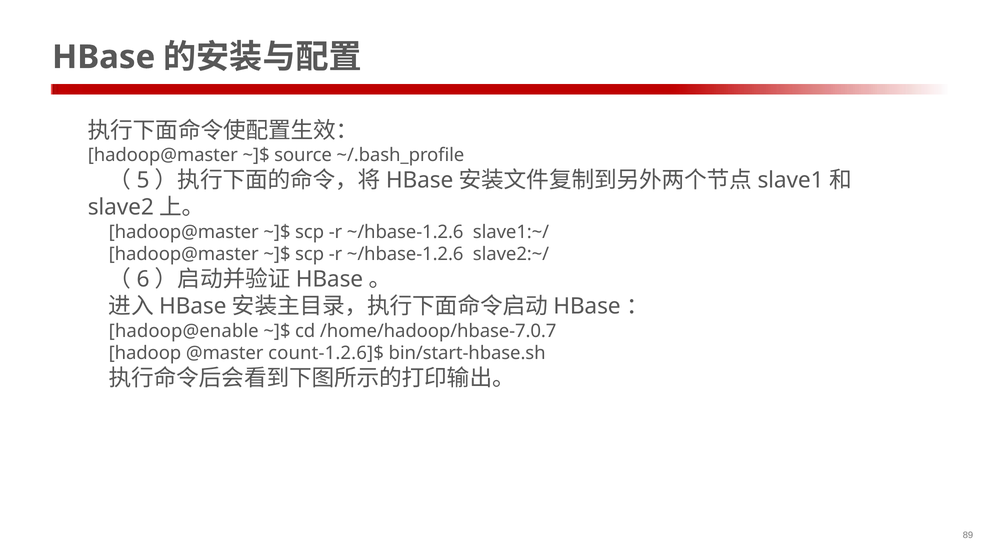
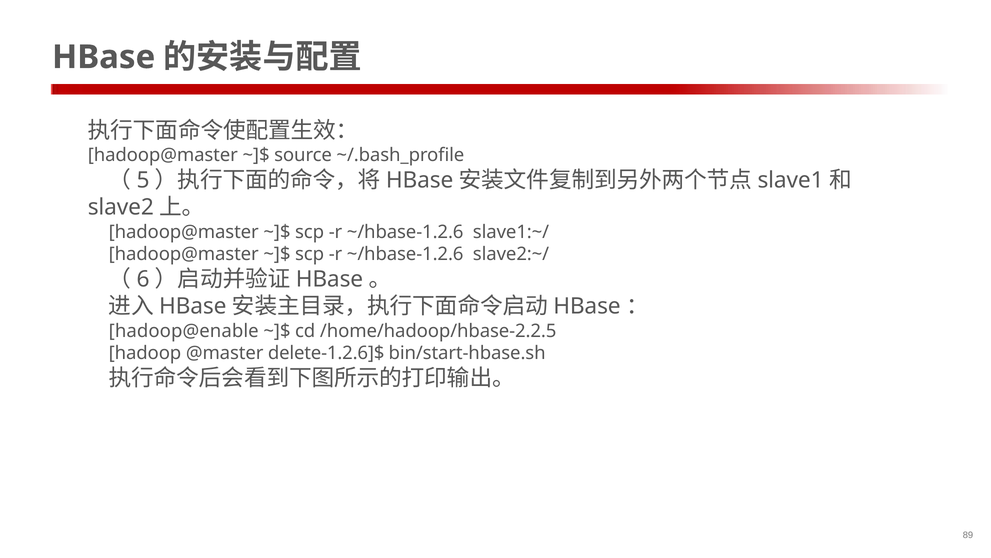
/home/hadoop/hbase-7.0.7: /home/hadoop/hbase-7.0.7 -> /home/hadoop/hbase-2.2.5 (438, 331)
count-1.2.6]$: count-1.2.6]$ -> delete-1.2.6]$ (326, 353)
